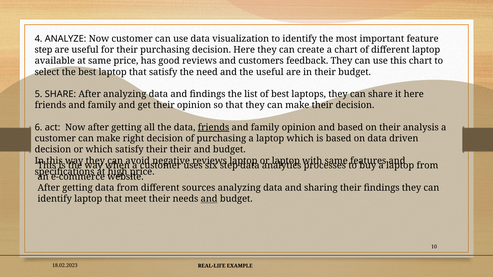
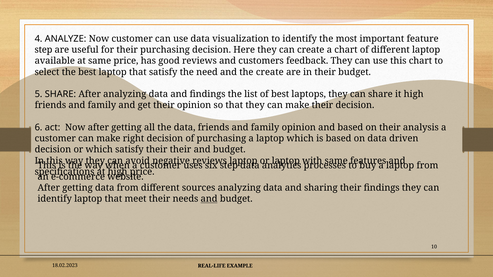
the useful: useful -> create (270, 72)
it here: here -> high (414, 94)
friends underline: present -> none (214, 128)
